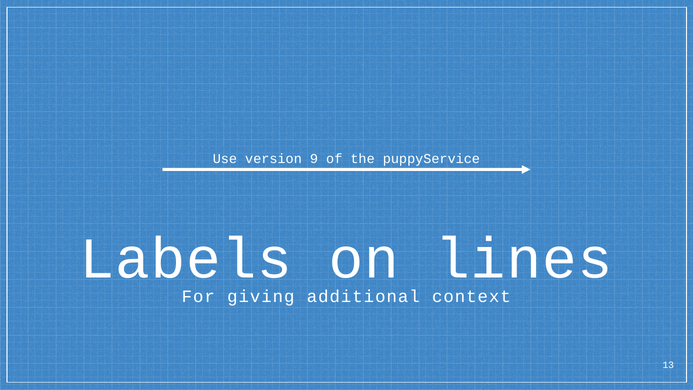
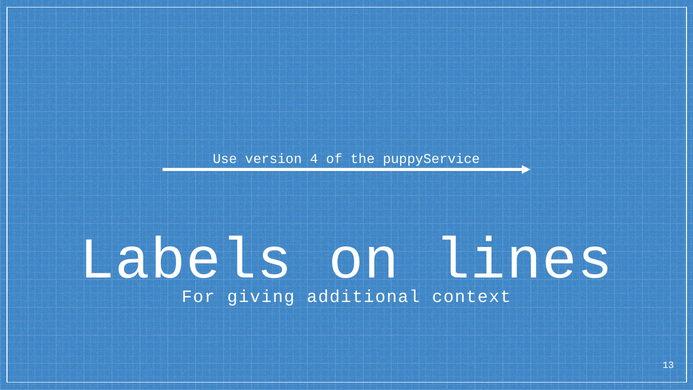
9: 9 -> 4 (314, 159)
